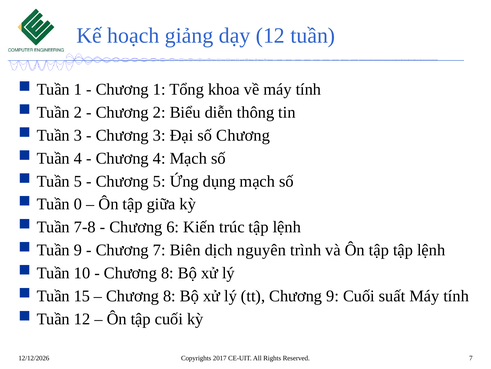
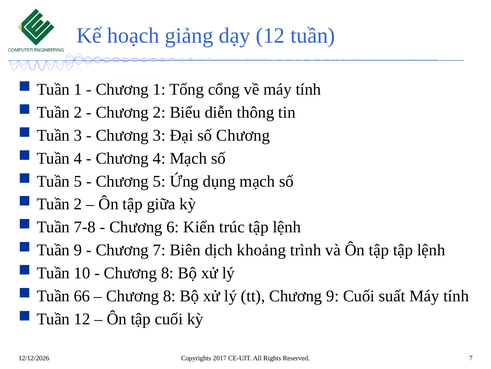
khoa: khoa -> cổng (224, 89)
0: 0 -> 2 (78, 204)
nguyên: nguyên -> khoảng (261, 250)
15: 15 -> 66 (82, 295)
